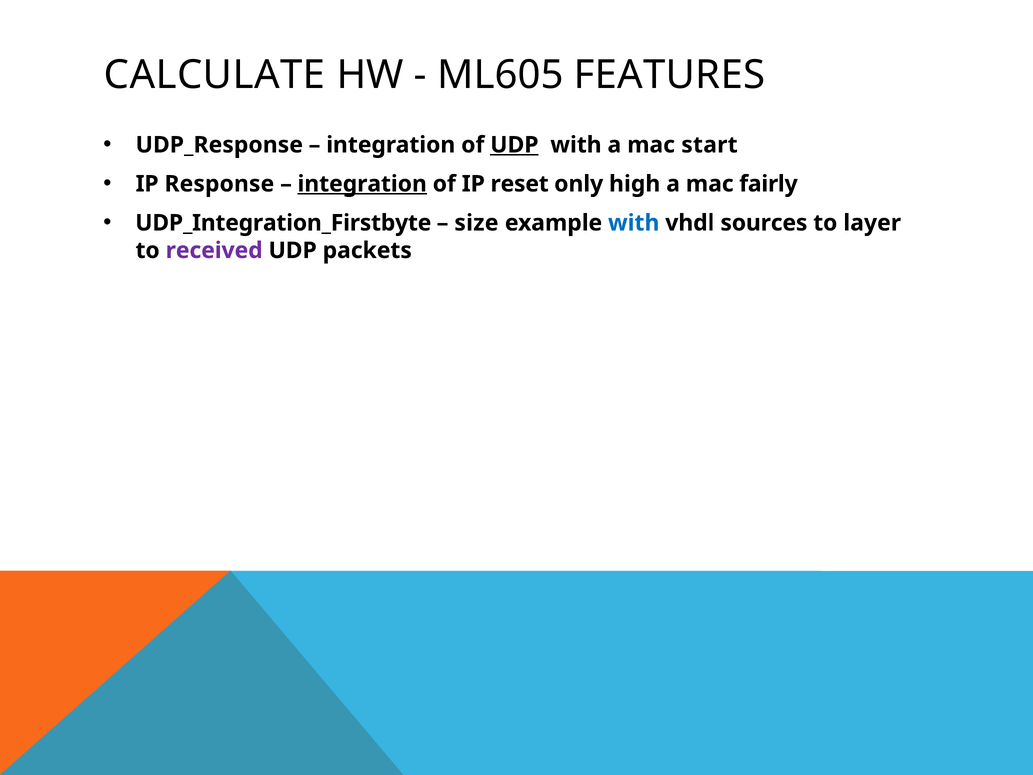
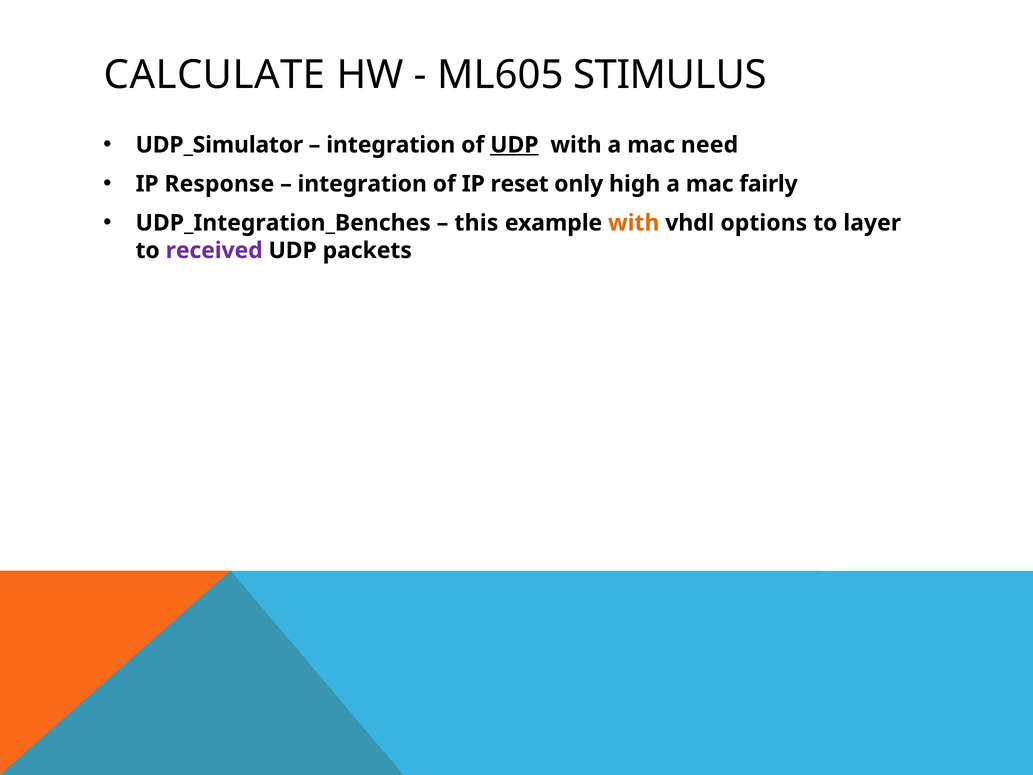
FEATURES: FEATURES -> STIMULUS (670, 75)
UDP_Response: UDP_Response -> UDP_Simulator (219, 145)
start: start -> need (709, 145)
integration underline: present -> none (362, 184)
UDP_Integration_Firstbyte: UDP_Integration_Firstbyte -> UDP_Integration_Benches (283, 223)
size: size -> this (476, 223)
with colour: blue -> orange (634, 223)
sources: sources -> options (764, 223)
